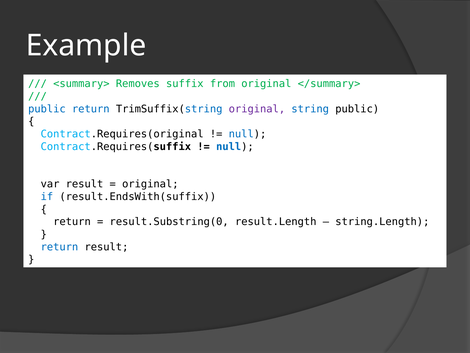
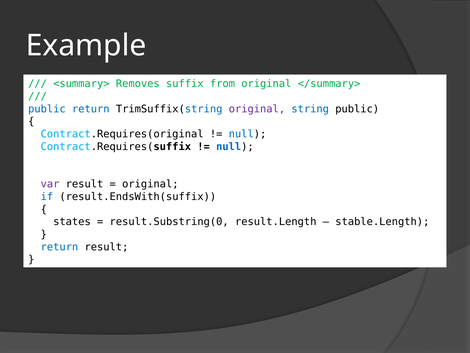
var colour: black -> purple (50, 184)
return: return -> states (72, 222)
string.Length: string.Length -> stable.Length (382, 222)
